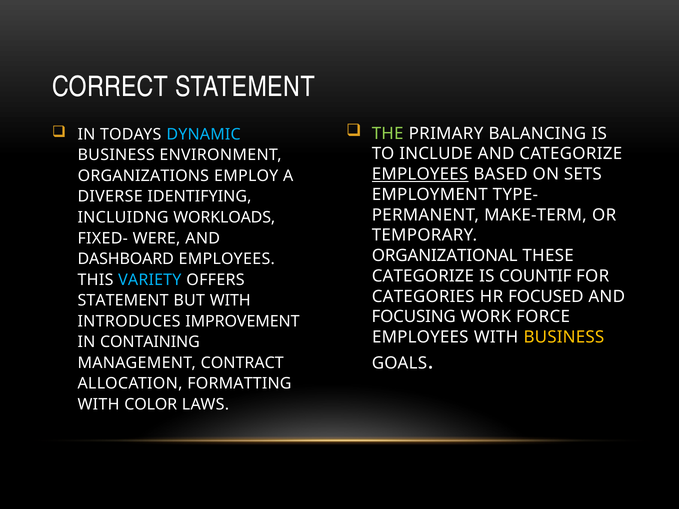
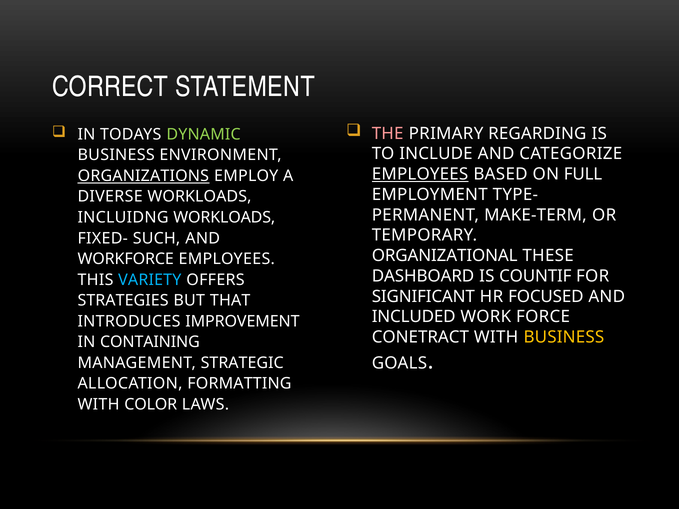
THE colour: light green -> pink (388, 134)
BALANCING: BALANCING -> REGARDING (537, 134)
DYNAMIC colour: light blue -> light green (204, 134)
SETS: SETS -> FULL (583, 174)
ORGANIZATIONS underline: none -> present (143, 176)
DIVERSE IDENTIFYING: IDENTIFYING -> WORKLOADS (199, 197)
WERE: WERE -> SUCH (157, 238)
DASHBOARD: DASHBOARD -> WORKFORCE (126, 259)
CATEGORIZE: CATEGORIZE -> DASHBOARD (423, 276)
CATEGORIES: CATEGORIES -> SIGNIFICANT (423, 297)
STATEMENT: STATEMENT -> STRATEGIES (123, 301)
BUT WITH: WITH -> THAT (230, 301)
FOCUSING: FOCUSING -> INCLUDED (414, 317)
EMPLOYEES: EMPLOYEES -> CONETRACT (420, 337)
CONTRACT: CONTRACT -> STRATEGIC (242, 363)
